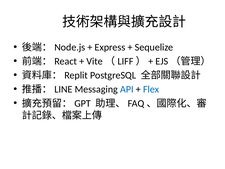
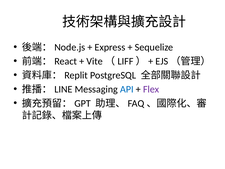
Flex colour: blue -> purple (151, 89)
